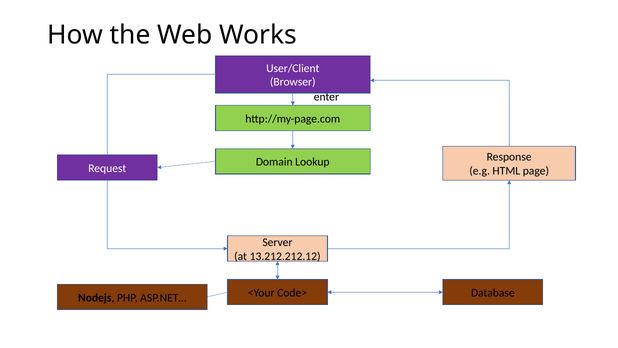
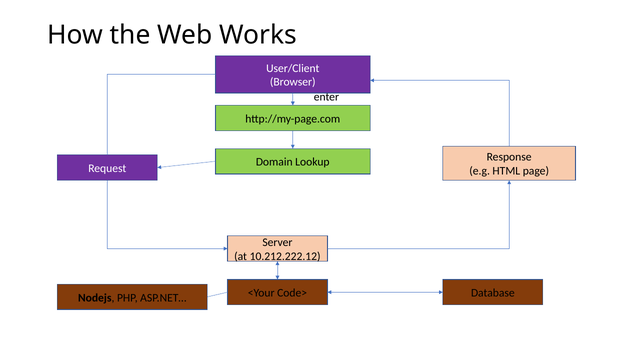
13.212.212.12: 13.212.212.12 -> 10.212.222.12 (285, 256)
